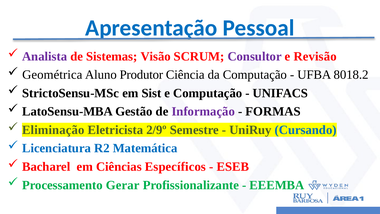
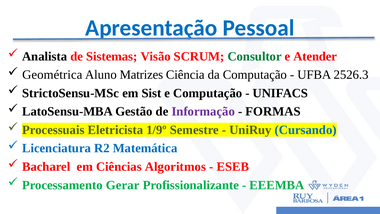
Analista colour: purple -> black (45, 56)
Consultor colour: purple -> green (255, 56)
Revisão: Revisão -> Atender (315, 56)
Produtor: Produtor -> Matrizes (141, 75)
8018.2: 8018.2 -> 2526.3 (351, 75)
Eliminação: Eliminação -> Processuais (53, 130)
2/9º: 2/9º -> 1/9º (156, 130)
Específicos: Específicos -> Algoritmos (175, 167)
